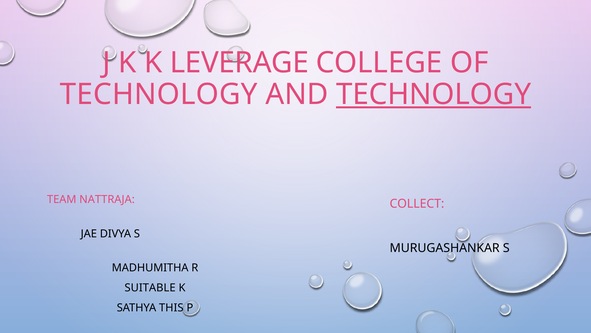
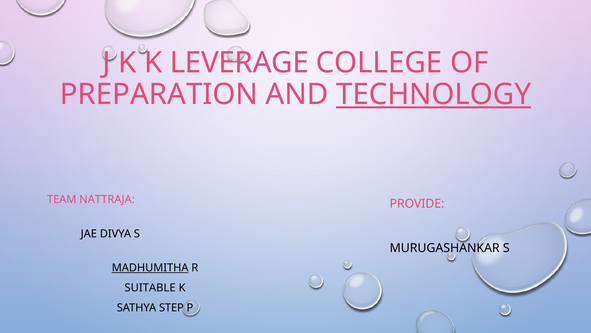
TECHNOLOGY: TECHNOLOGY -> PREPARATION (159, 94)
COLLECT: COLLECT -> PROVIDE (417, 203)
MADHUMITHA underline: none -> present (150, 268)
THIS: THIS -> STEP (171, 307)
